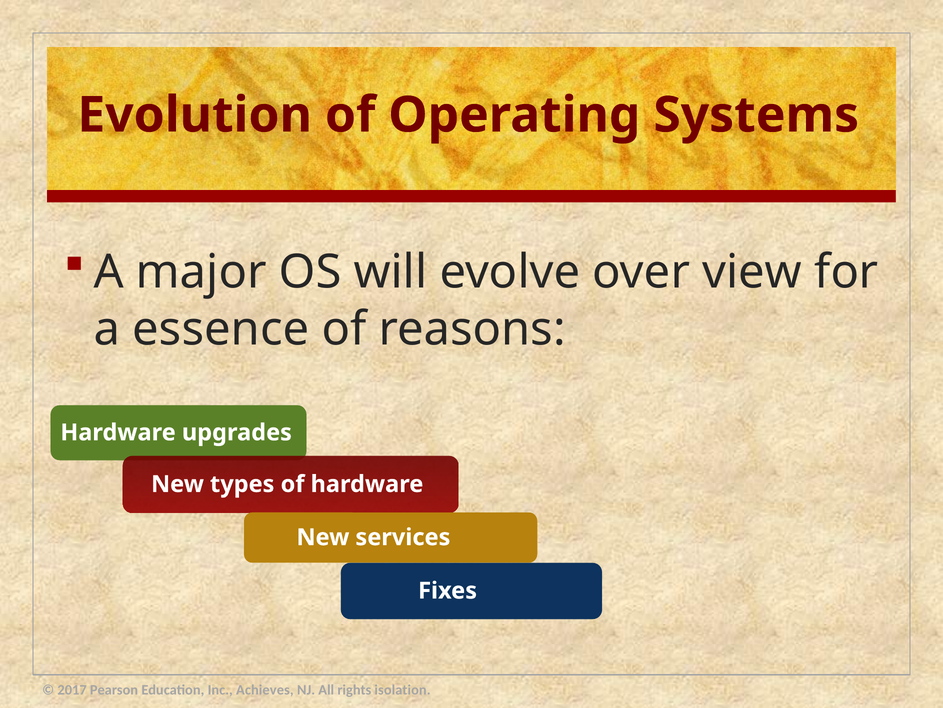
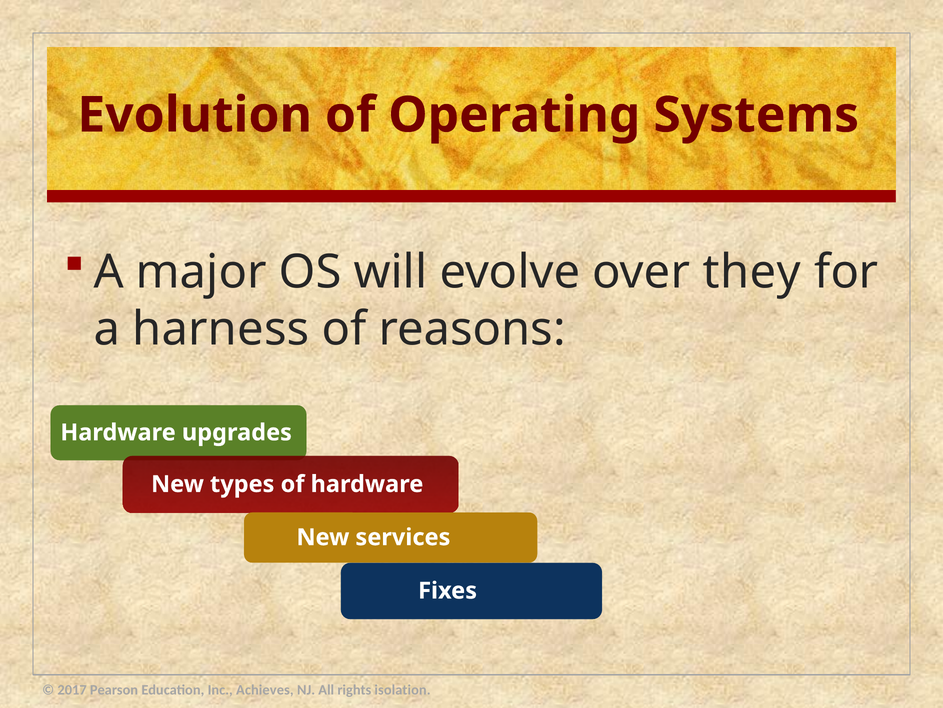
view: view -> they (752, 272)
essence: essence -> harness (221, 329)
